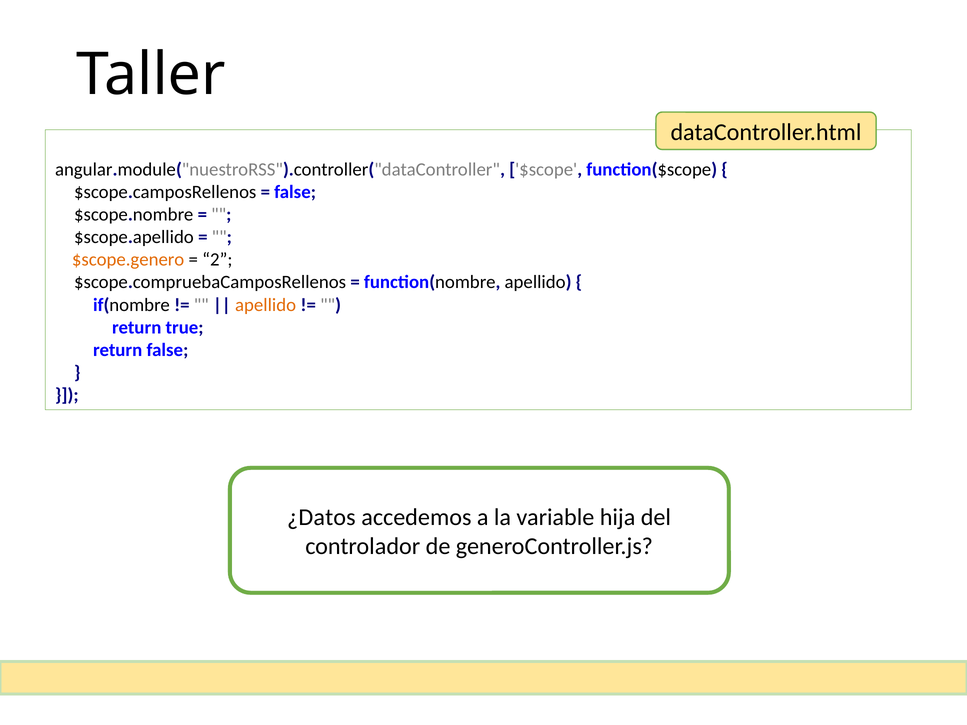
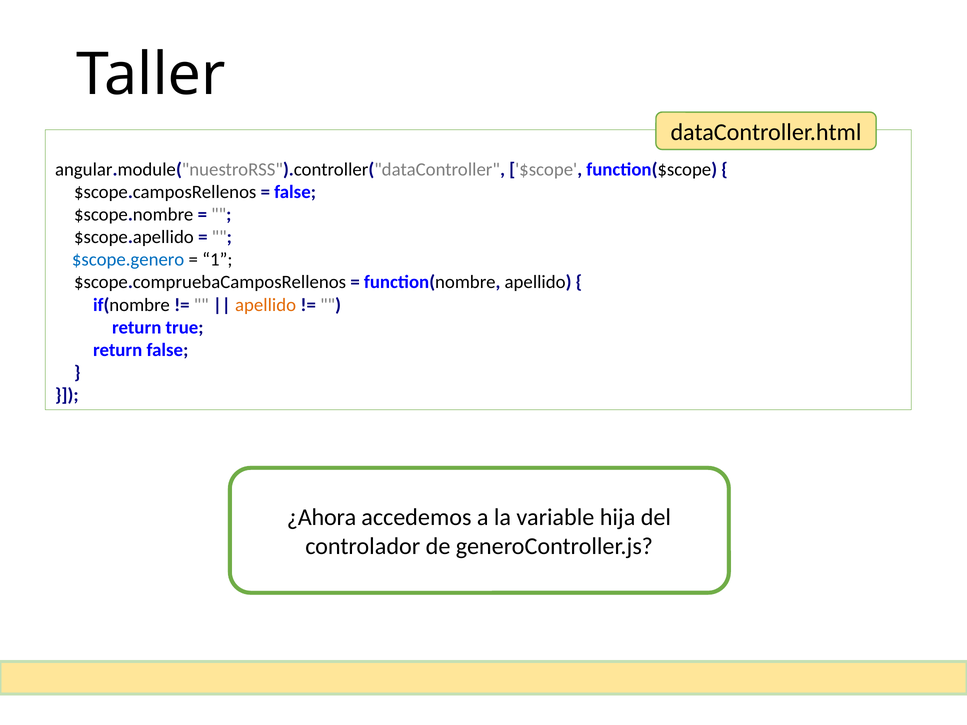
$scope.genero colour: orange -> blue (128, 260)
2: 2 -> 1 (217, 260)
¿Datos: ¿Datos -> ¿Ahora (322, 518)
